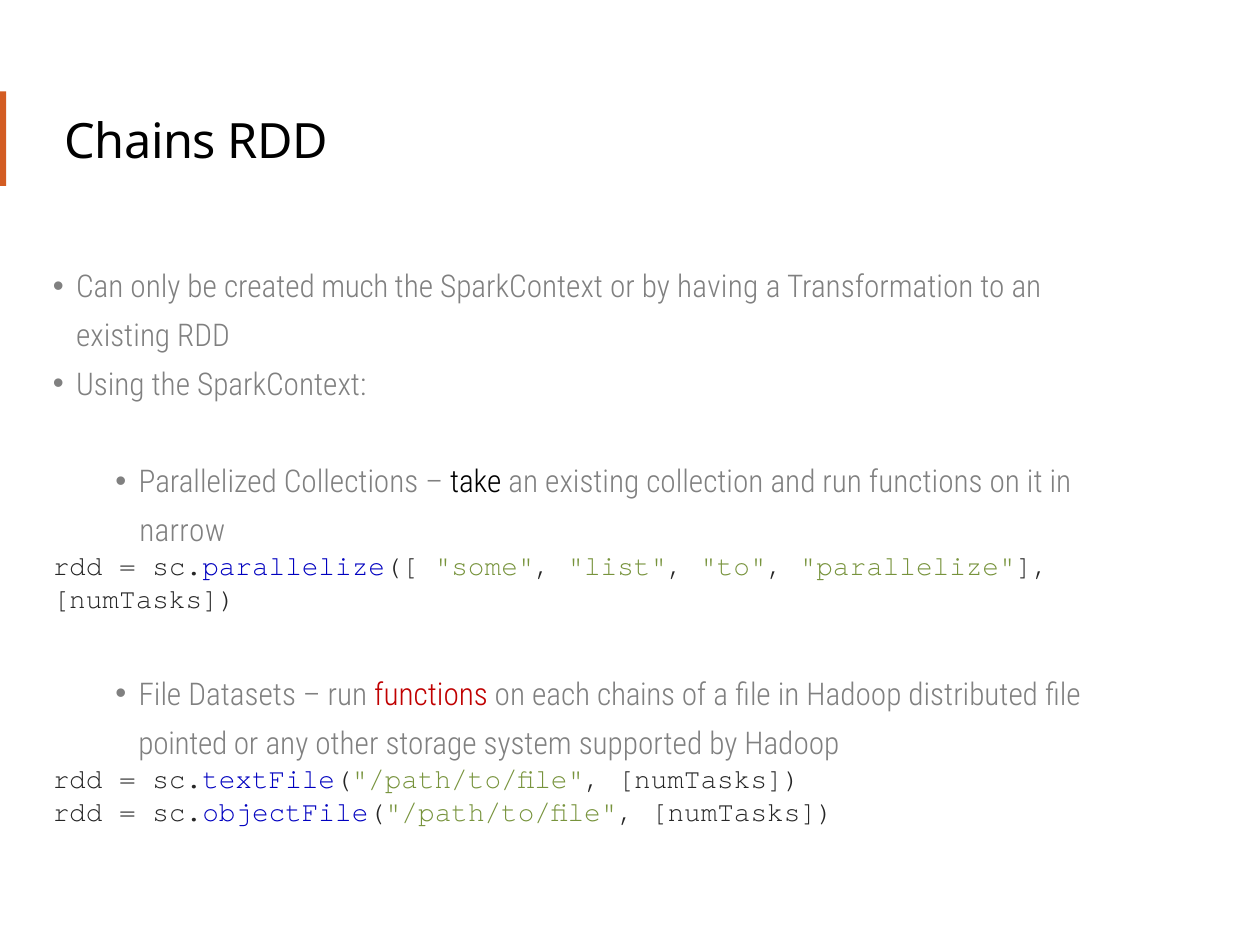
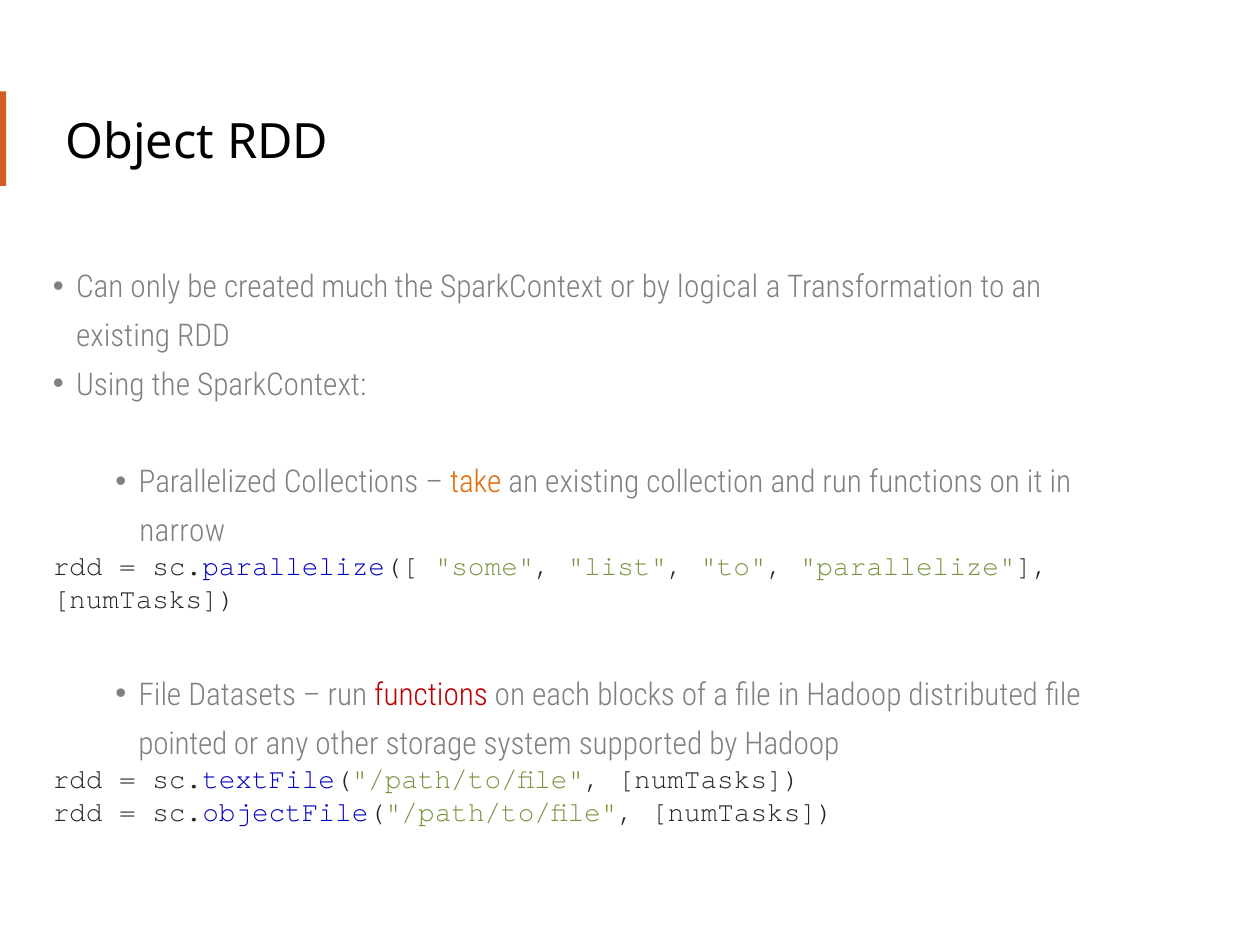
Chains: Chains -> Object (140, 142)
having: having -> logical (718, 287)
take colour: black -> orange (476, 482)
each chains: chains -> blocks (636, 695)
